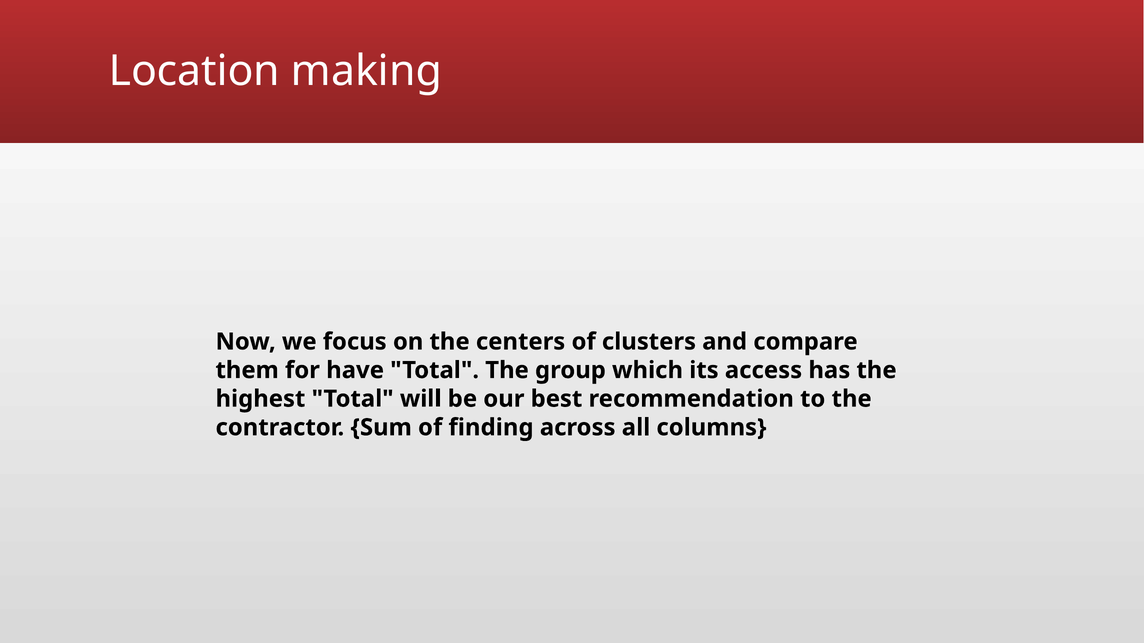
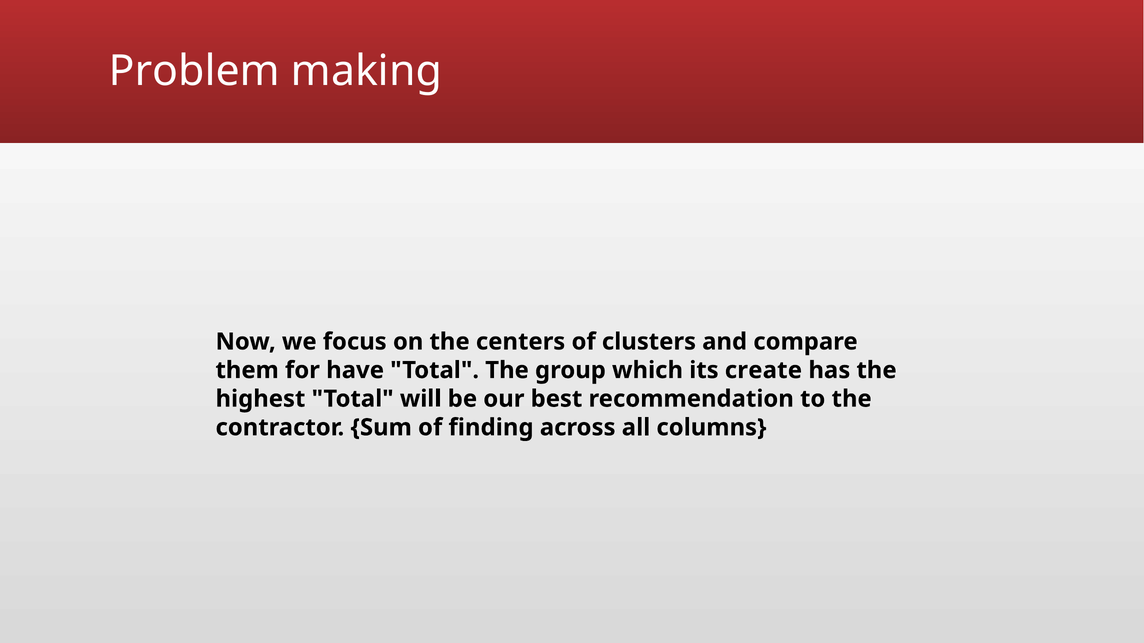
Location: Location -> Problem (194, 71)
access: access -> create (763, 371)
